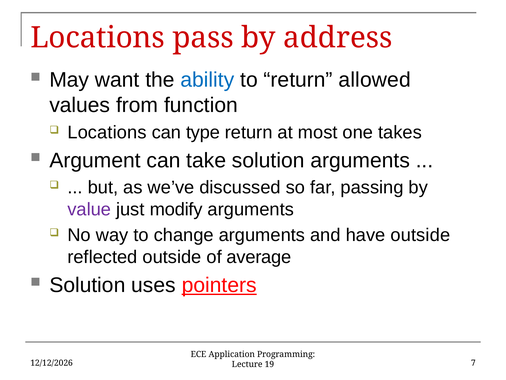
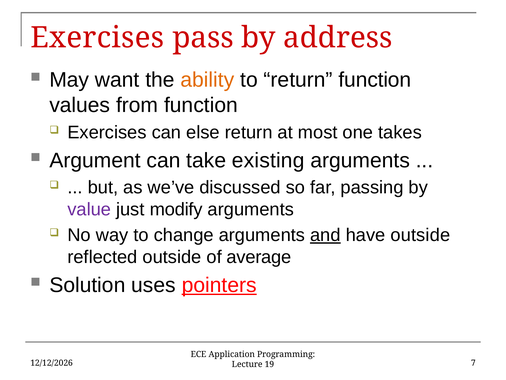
Locations: Locations -> Exercises (97, 38)
ability colour: blue -> orange (207, 80)
return allowed: allowed -> function (375, 80)
Locations: Locations -> Exercises (107, 132)
type: type -> else (203, 132)
take solution: solution -> existing (268, 160)
and underline: none -> present (325, 235)
